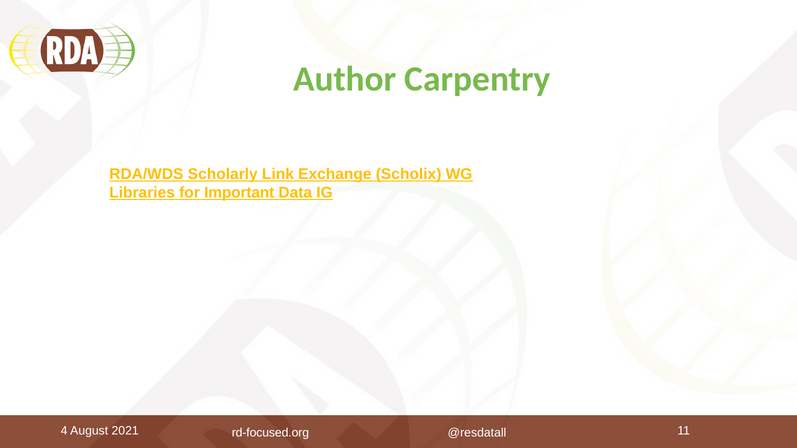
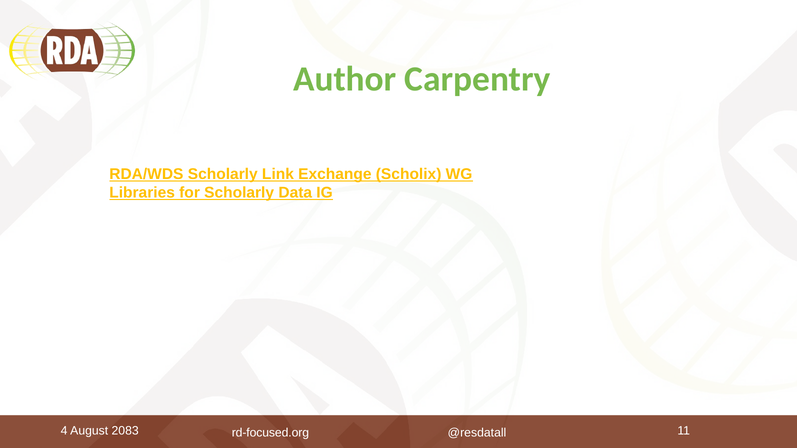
for Important: Important -> Scholarly (239, 193)
2021: 2021 -> 2083 (125, 431)
